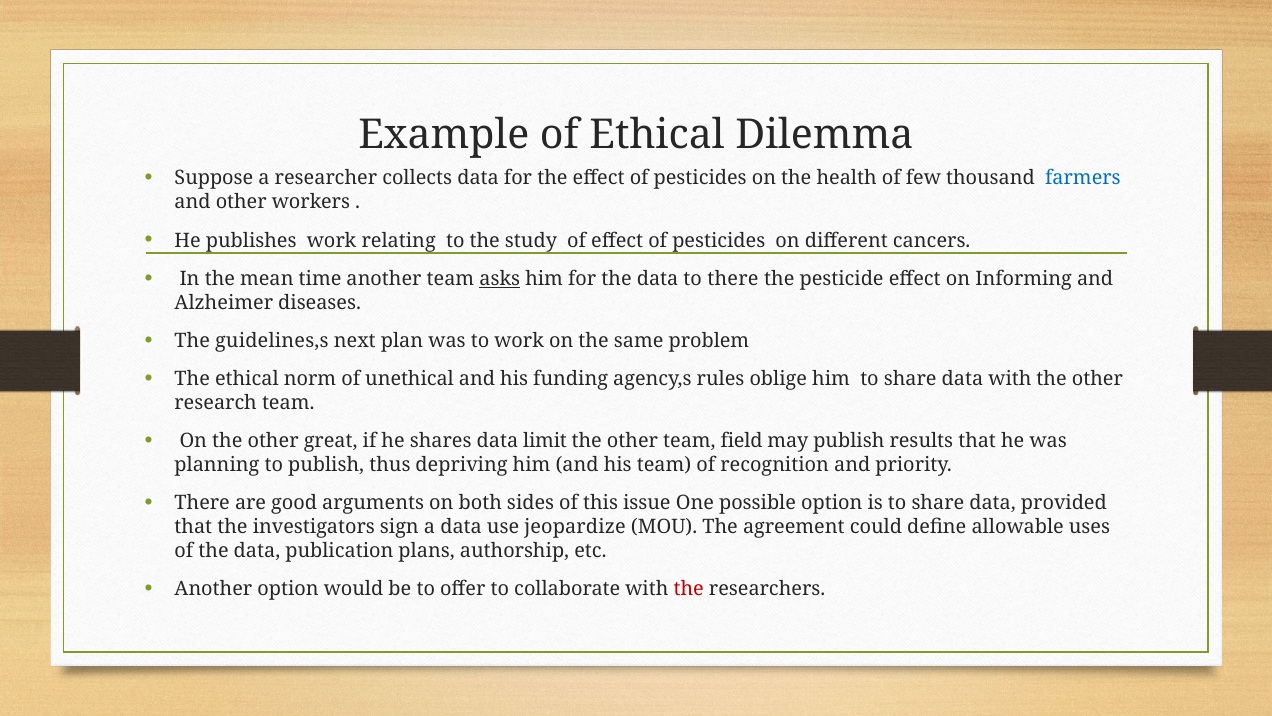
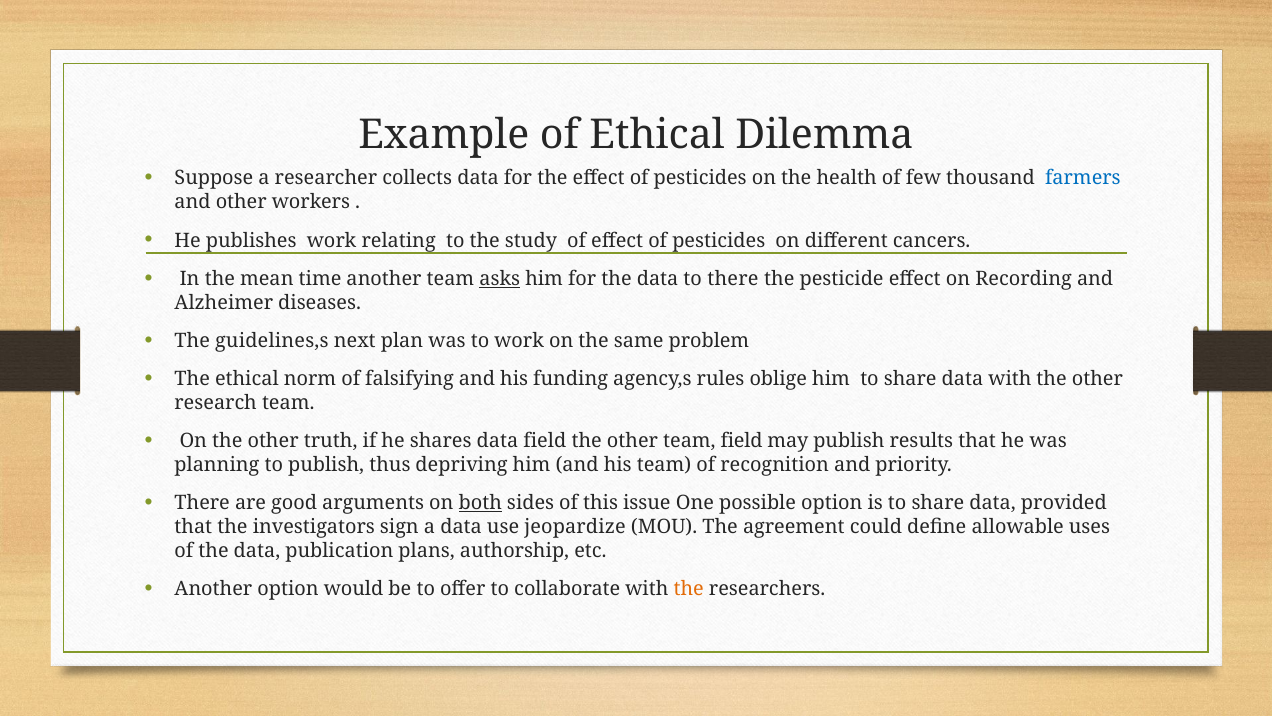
Informing: Informing -> Recording (1024, 278)
unethical: unethical -> falsifying (409, 379)
great: great -> truth (331, 441)
data limit: limit -> field (545, 441)
both underline: none -> present (480, 503)
the colour: red -> orange (689, 588)
